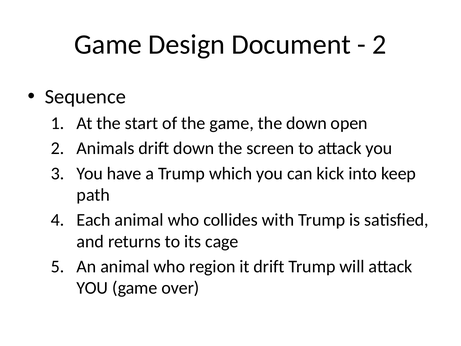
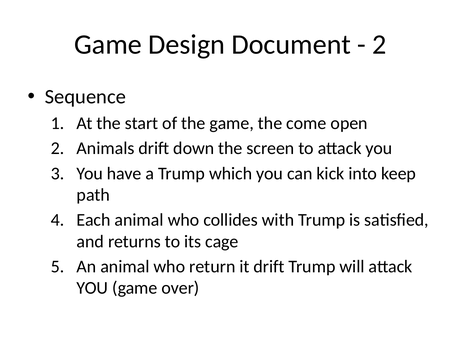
the down: down -> come (306, 123)
region: region -> return (212, 266)
